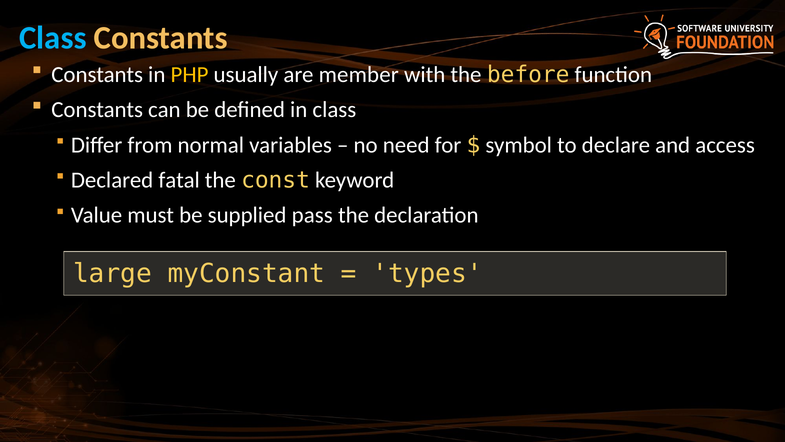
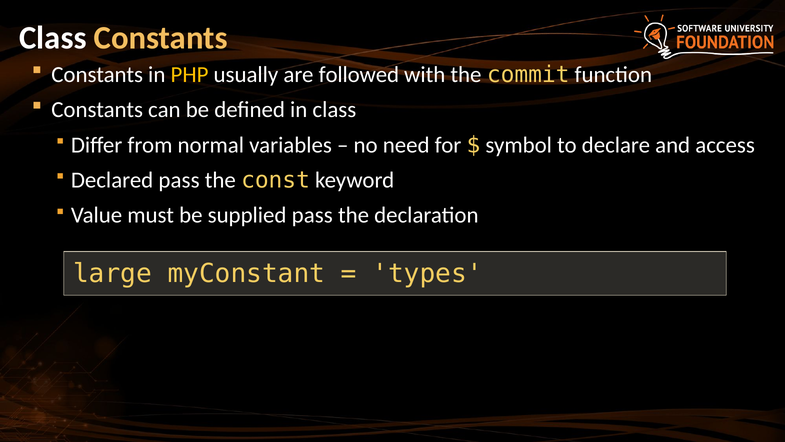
Class colour: light blue -> white (53, 38)
member: member -> followed (359, 74)
before: before -> commit (528, 74)
Declared fatal: fatal -> pass (179, 180)
